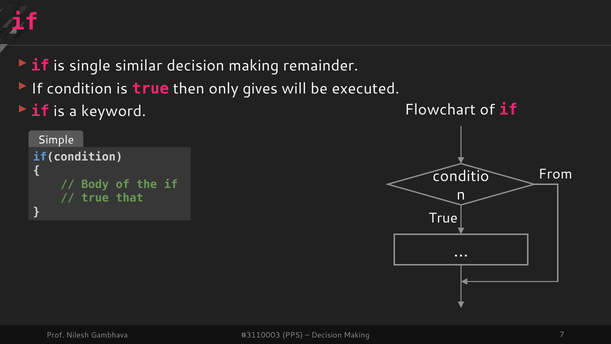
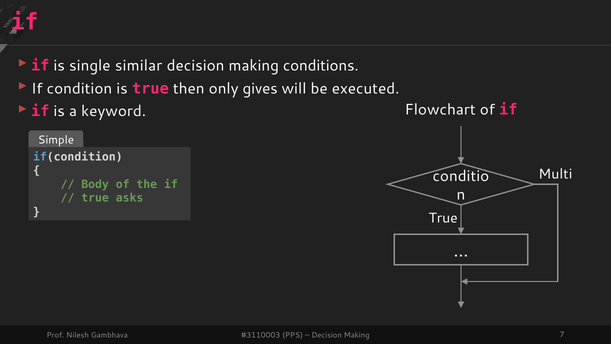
remainder: remainder -> conditions (321, 66)
From: From -> Multi (555, 174)
that: that -> asks (130, 198)
